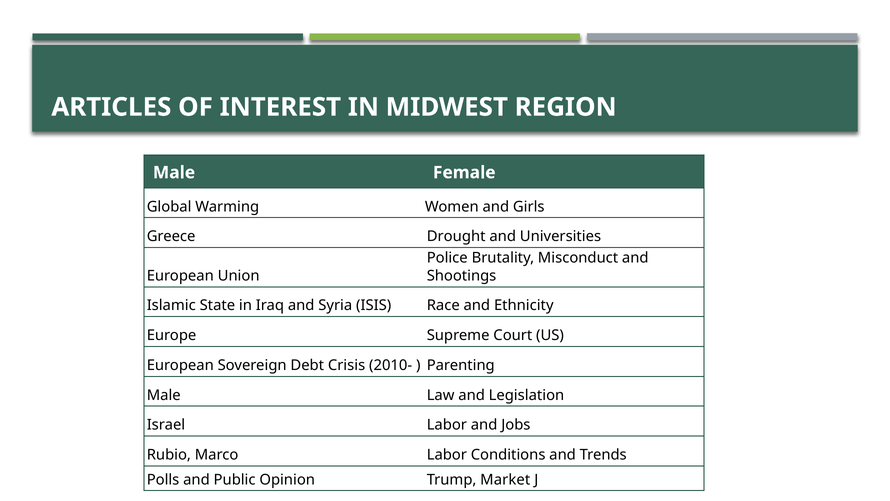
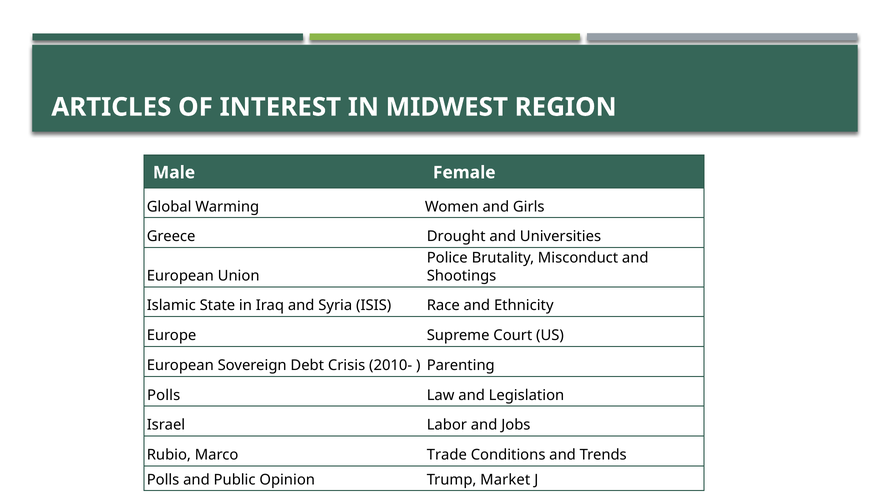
Male: Male -> Polls (164, 395)
Marco Labor: Labor -> Trade (447, 454)
